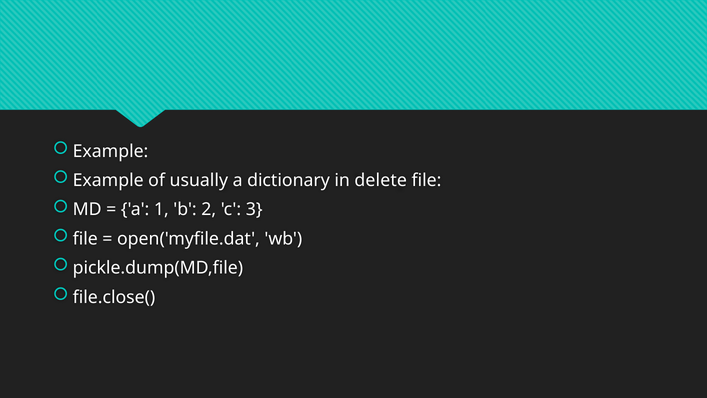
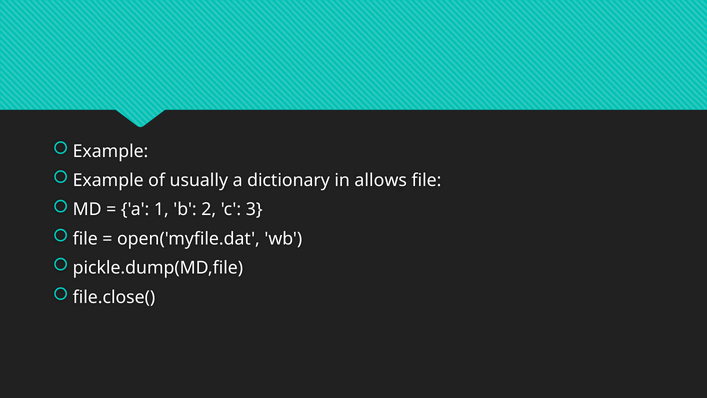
delete: delete -> allows (381, 180)
